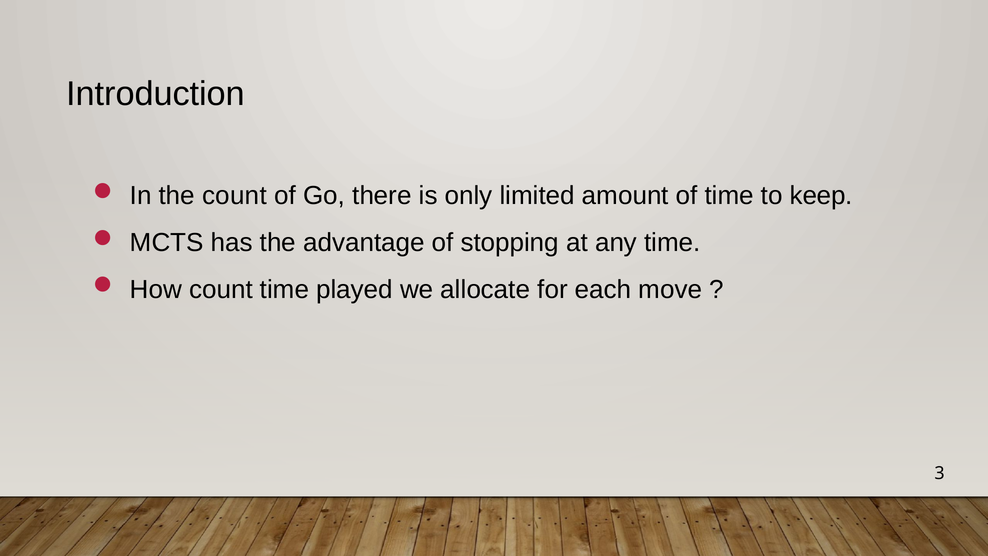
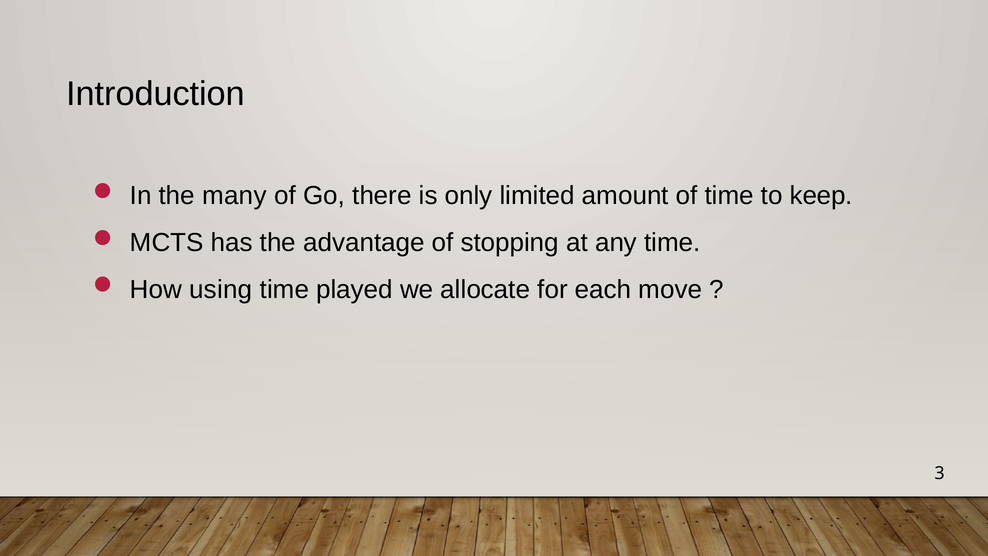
the count: count -> many (235, 196)
How count: count -> using (221, 289)
